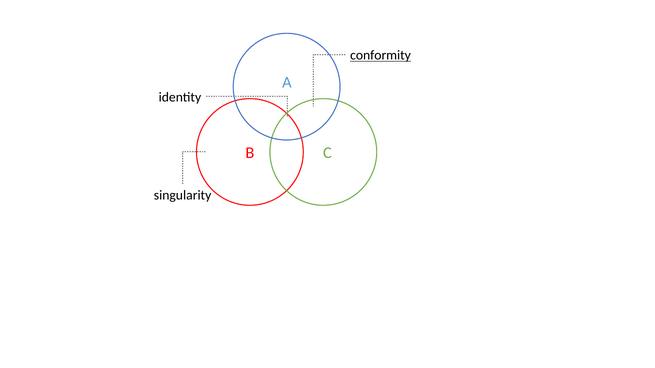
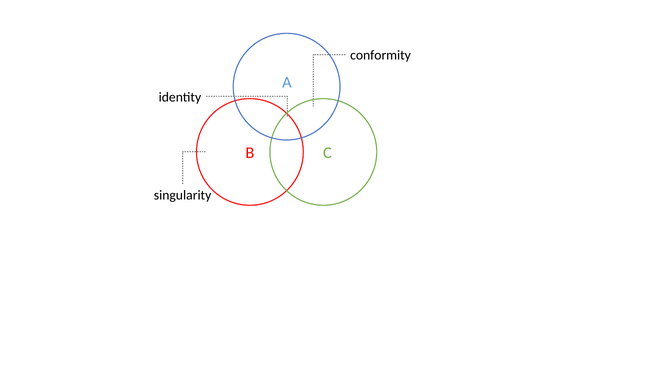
conformity underline: present -> none (381, 56)
